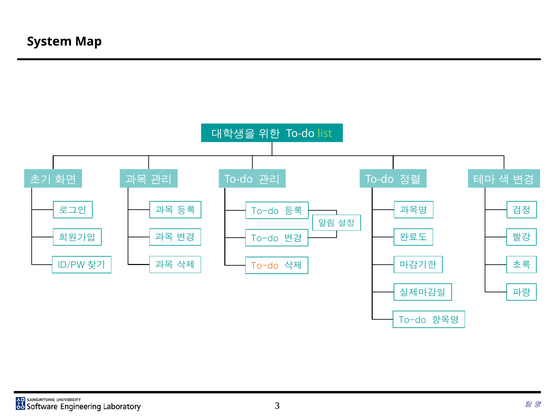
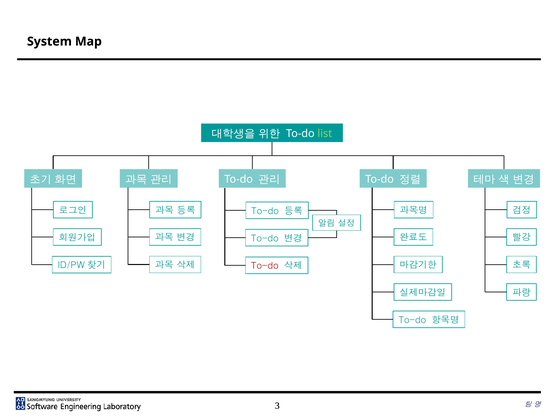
To-do colour: orange -> red (265, 266)
